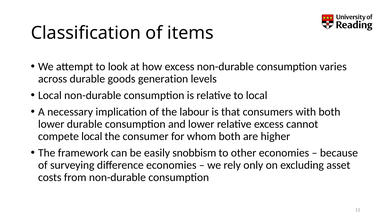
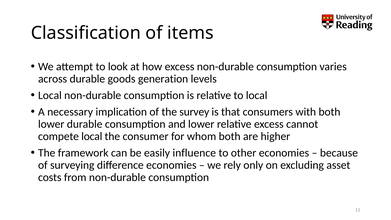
labour: labour -> survey (194, 112)
snobbism: snobbism -> influence (194, 153)
